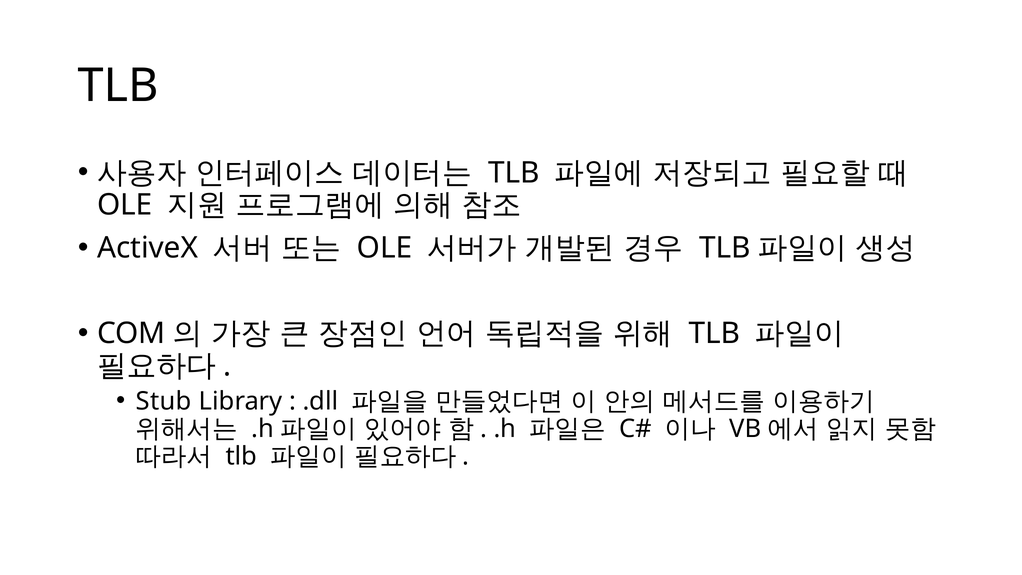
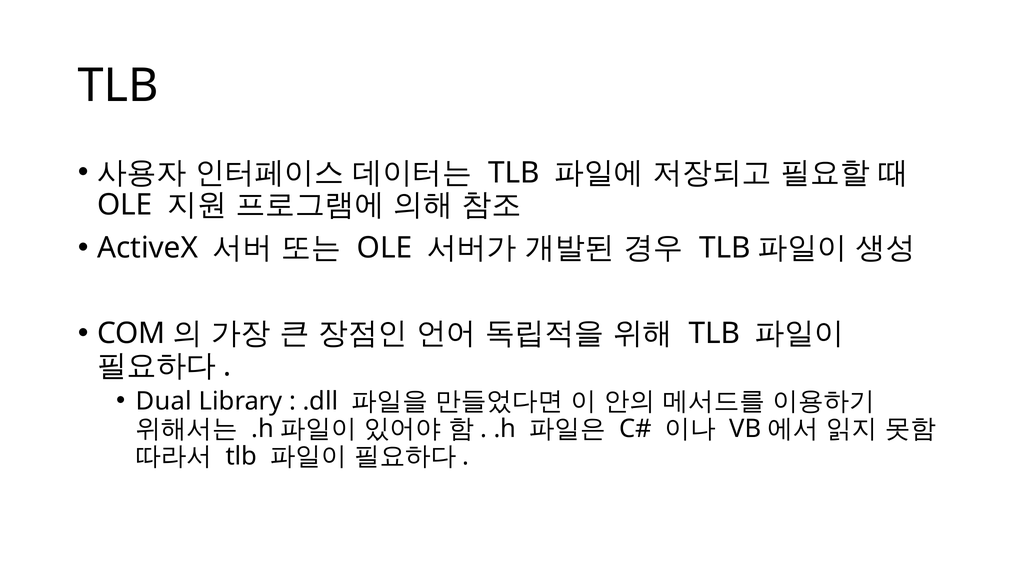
Stub: Stub -> Dual (164, 401)
